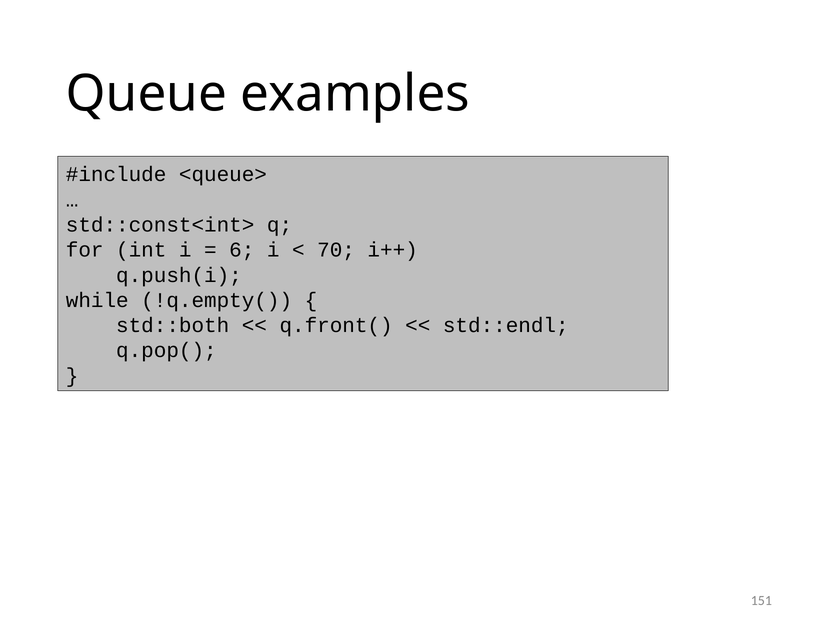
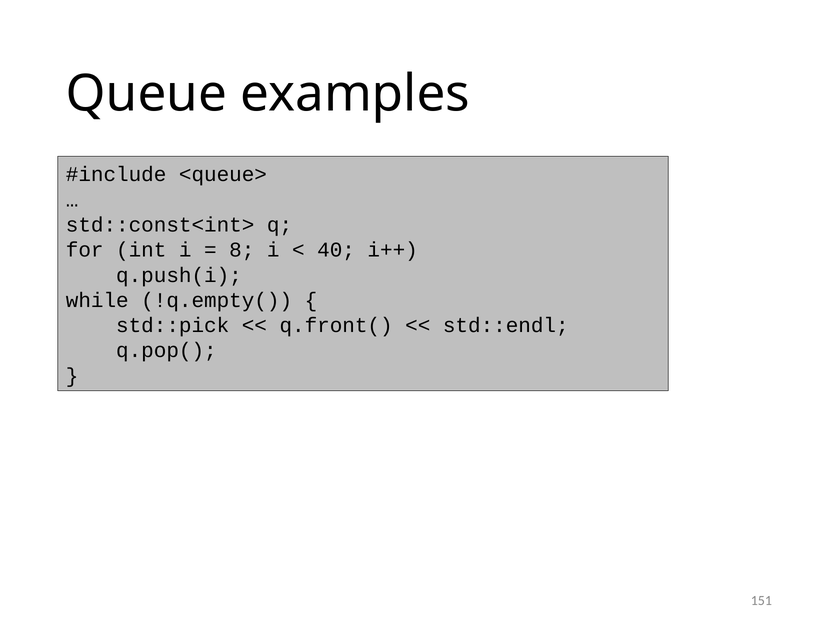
6: 6 -> 8 (242, 250)
70: 70 -> 40 (336, 250)
std::both: std::both -> std::pick (173, 325)
